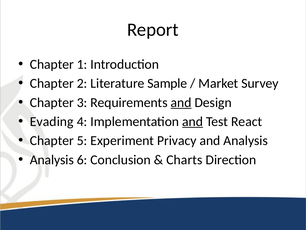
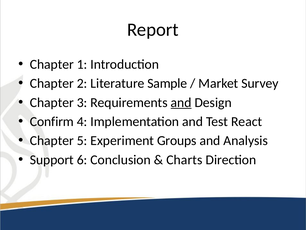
Evading: Evading -> Confirm (52, 121)
and underline: present -> none (193, 121)
Privacy: Privacy -> Groups (177, 140)
Analysis: Analysis -> Support (52, 159)
